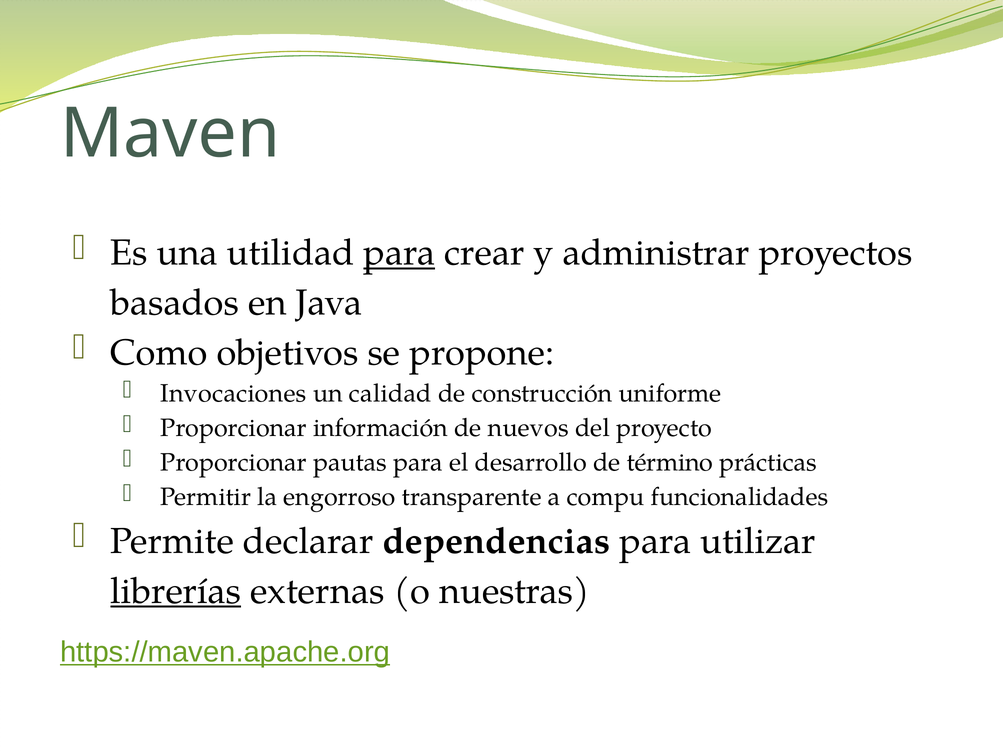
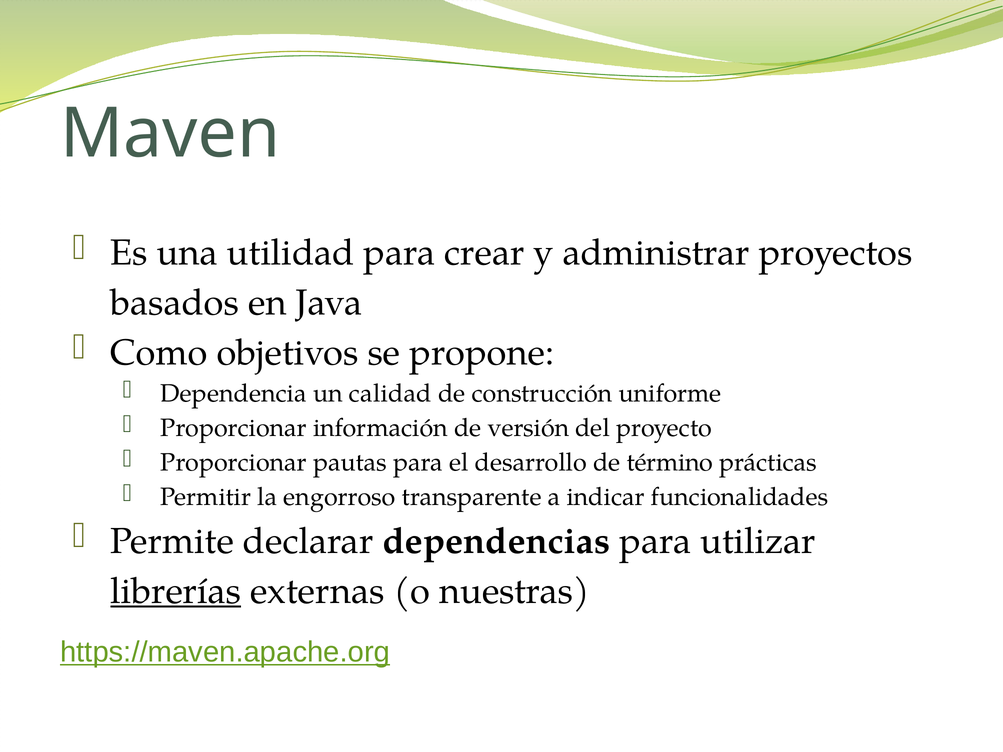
para underline: present -> none (399, 253)
Invocaciones: Invocaciones -> Dependencia (234, 393)
nuevos: nuevos -> versión (528, 428)
compu: compu -> indicar (606, 497)
